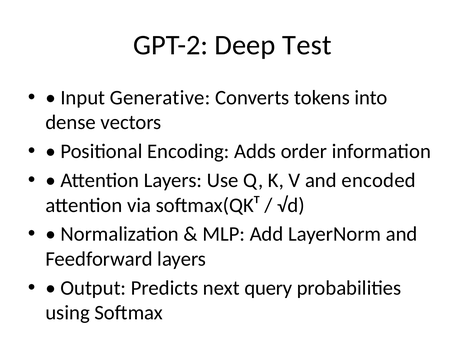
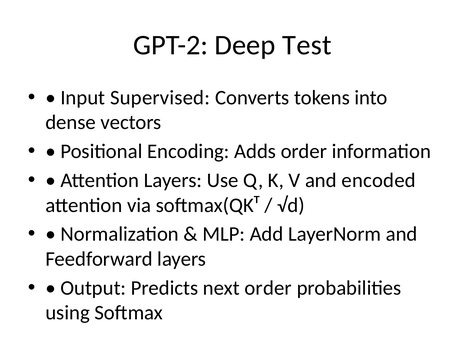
Generative: Generative -> Supervised (160, 98)
next query: query -> order (268, 288)
